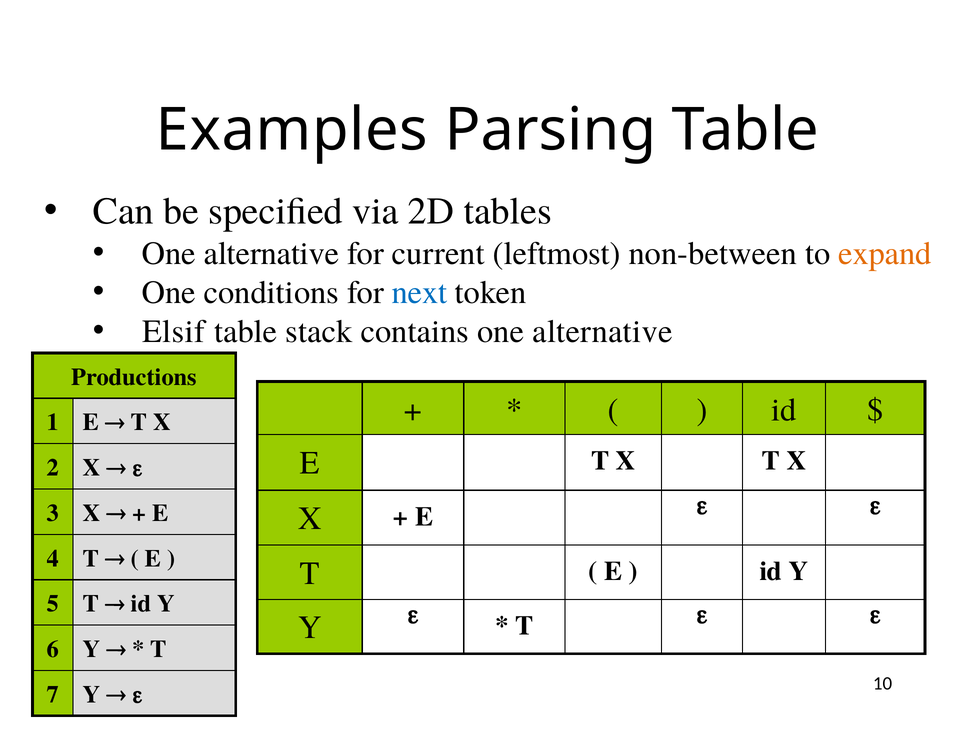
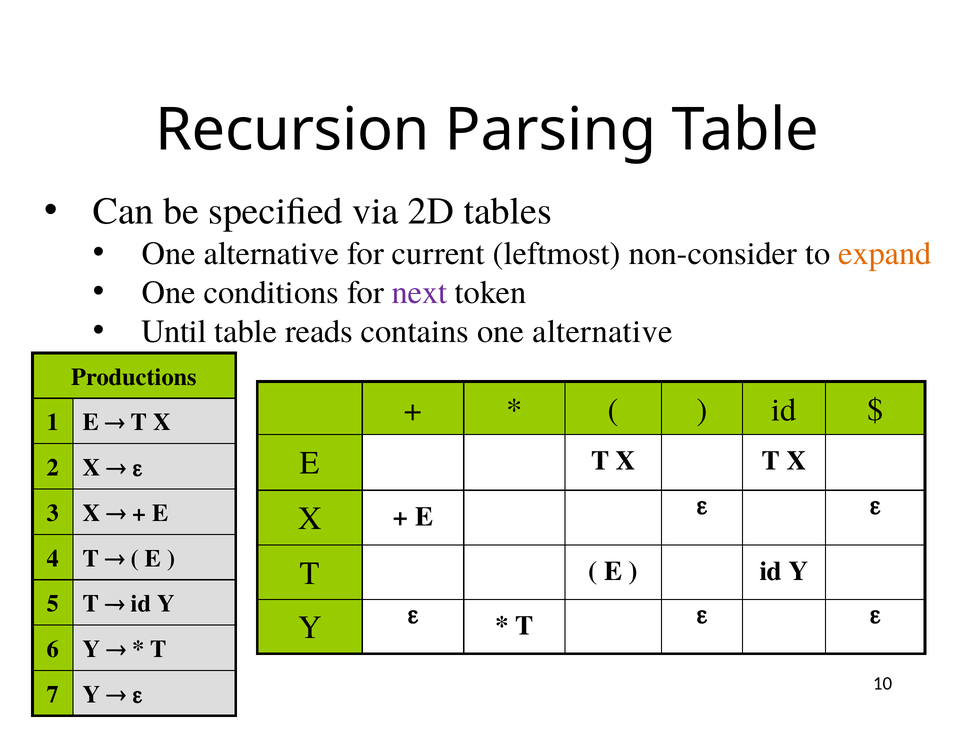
Examples: Examples -> Recursion (292, 130)
non-between: non-between -> non-consider (713, 253)
next colour: blue -> purple (419, 292)
Elsif: Elsif -> Until (174, 331)
stack: stack -> reads (319, 331)
